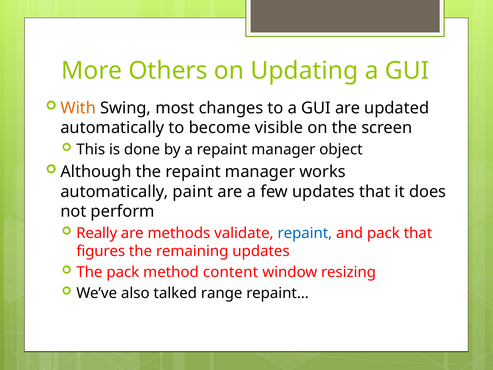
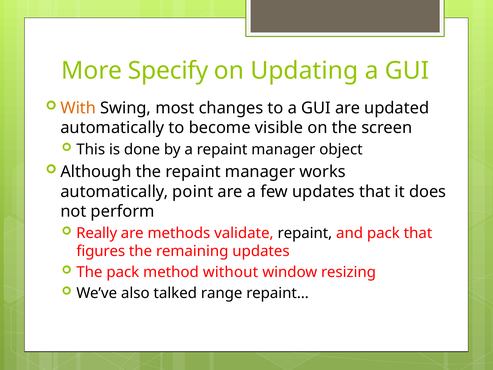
Others: Others -> Specify (168, 71)
paint: paint -> point (193, 191)
repaint colour: blue -> black (305, 233)
content: content -> without (230, 272)
